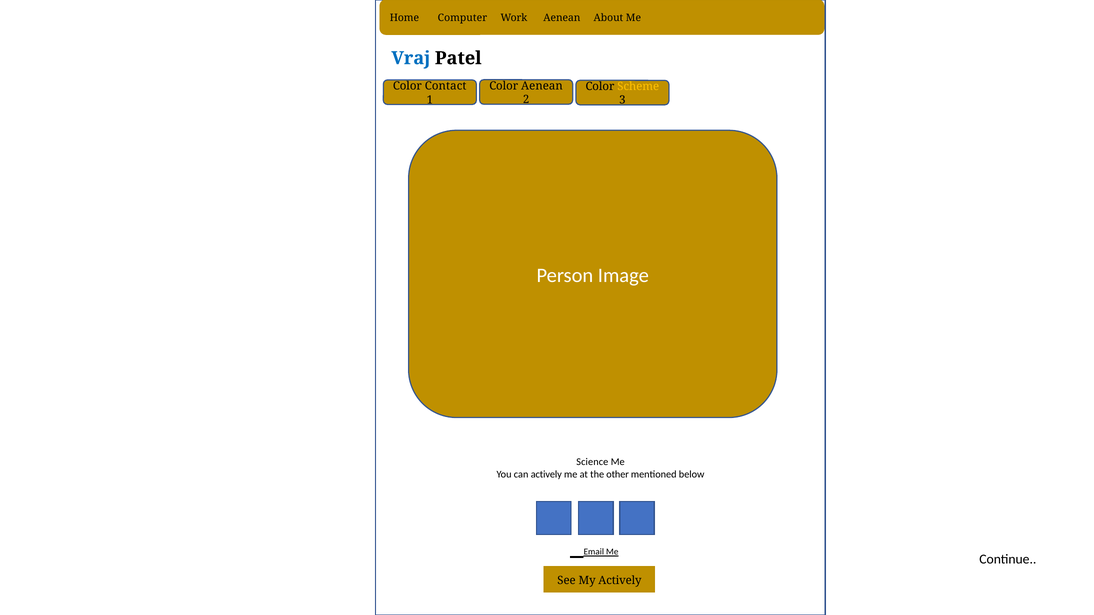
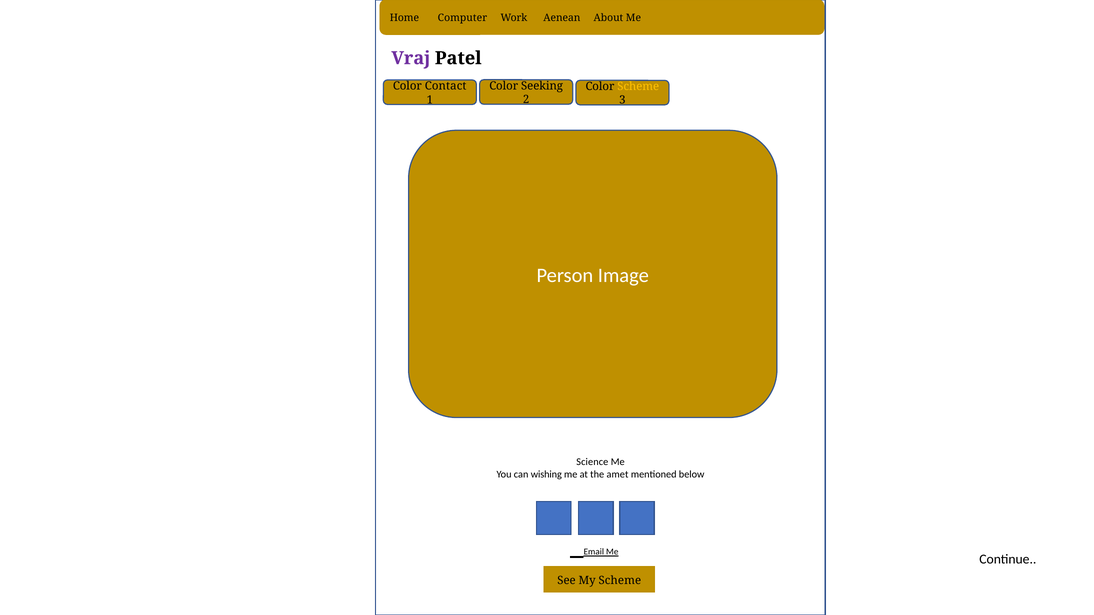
Vraj colour: blue -> purple (411, 58)
Color Aenean: Aenean -> Seeking (542, 86)
can actively: actively -> wishing (546, 475)
other: other -> amet (618, 475)
My Actively: Actively -> Scheme (620, 581)
